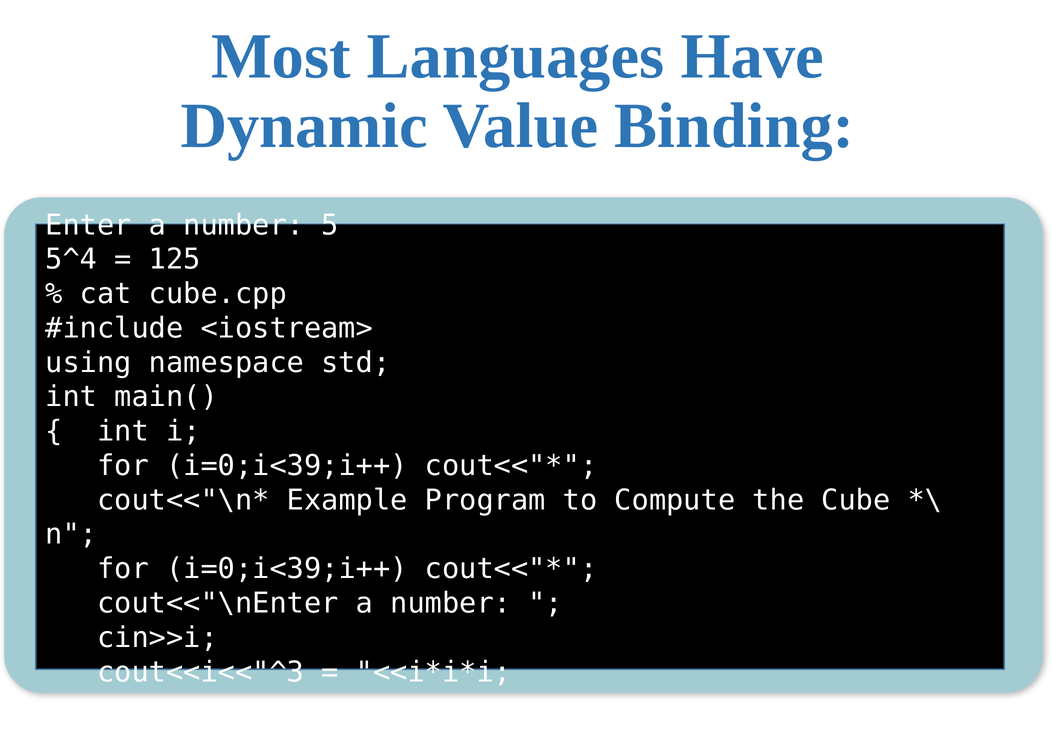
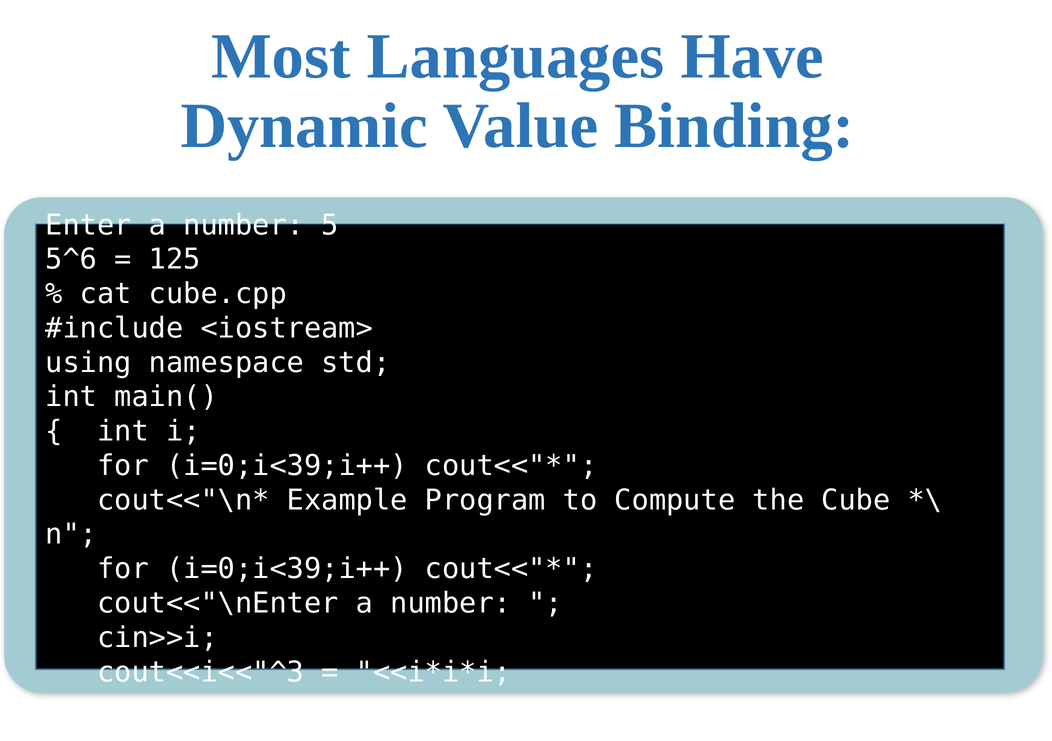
5^4: 5^4 -> 5^6 (71, 260)
